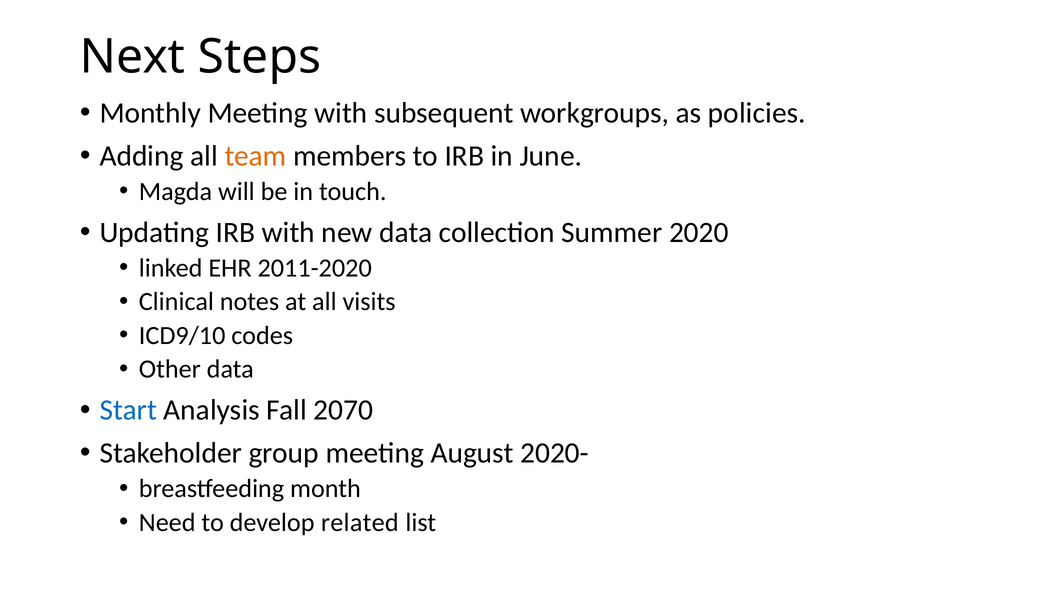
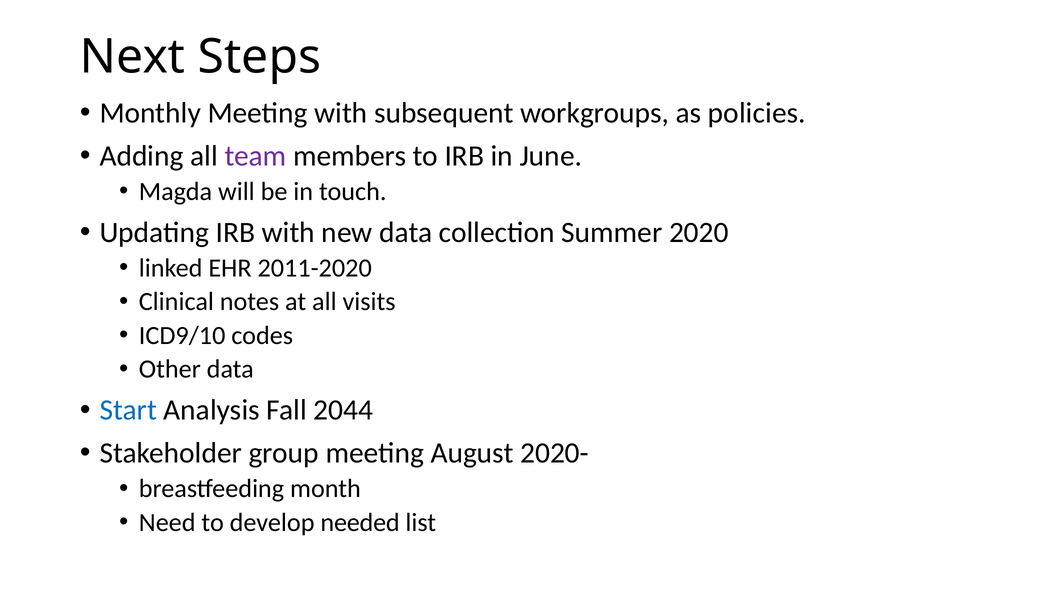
team colour: orange -> purple (255, 156)
2070: 2070 -> 2044 (343, 410)
related: related -> needed (360, 522)
